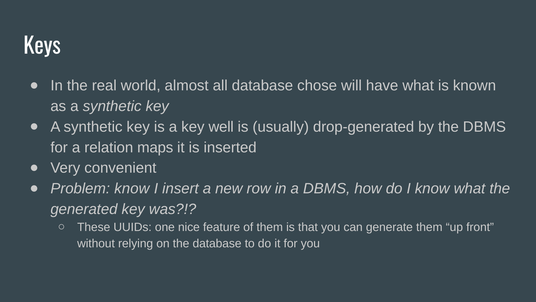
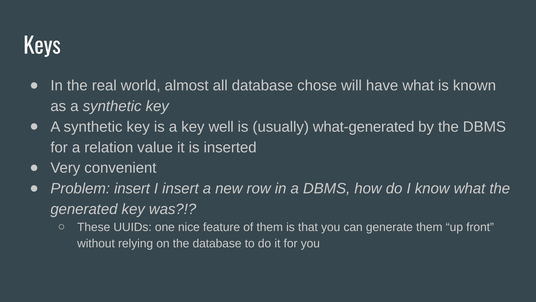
drop-generated: drop-generated -> what-generated (364, 127)
maps: maps -> value (155, 147)
Problem know: know -> insert (132, 188)
